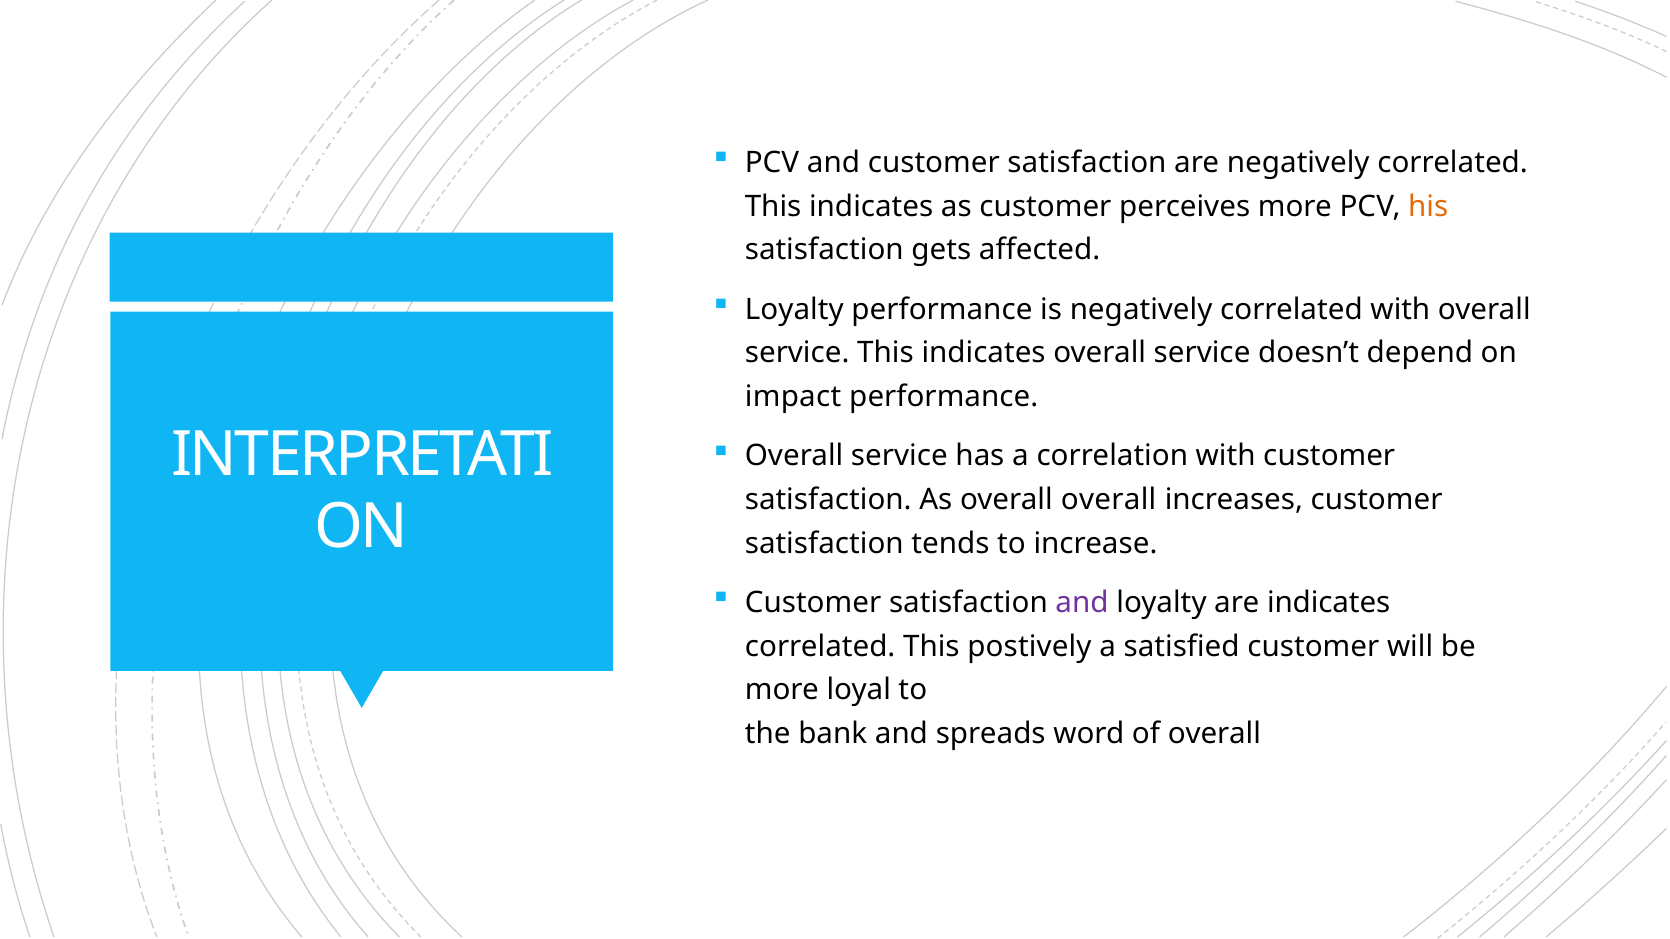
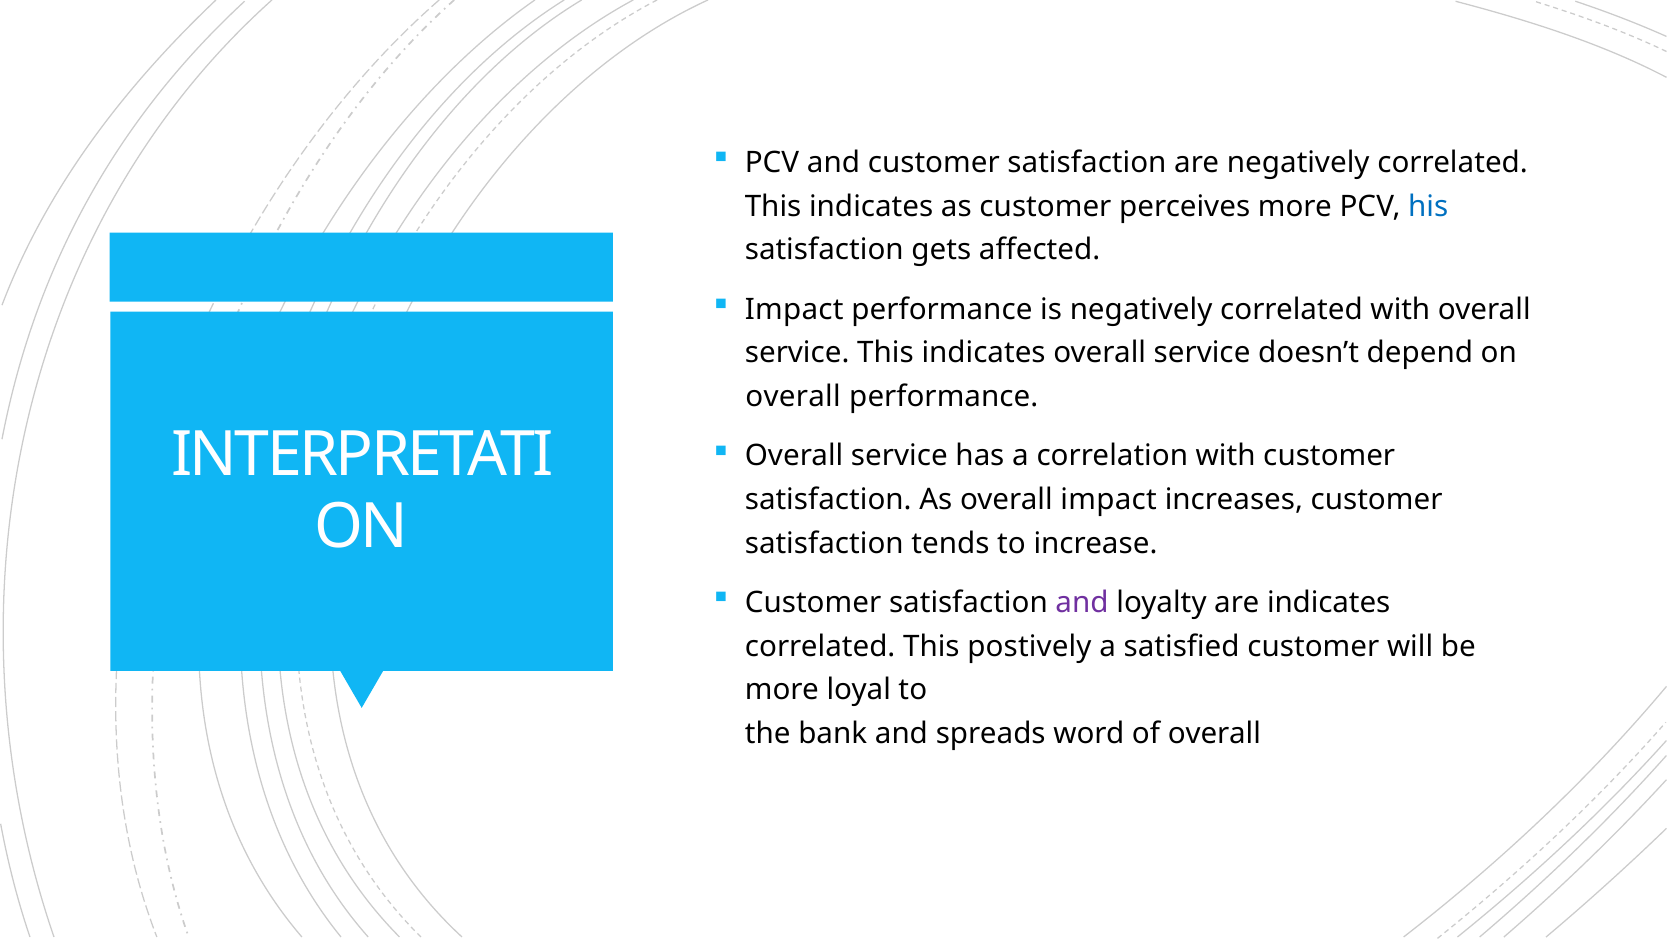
his colour: orange -> blue (1428, 207)
Loyalty: Loyalty -> Impact (794, 310)
impact: impact -> overall (793, 397)
overall overall: overall -> impact (1109, 500)
